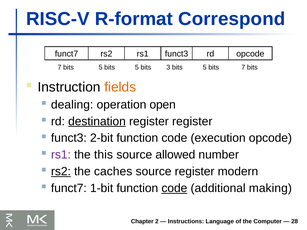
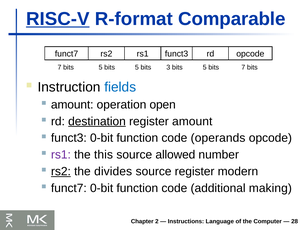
RISC-V underline: none -> present (58, 19)
Correspond: Correspond -> Comparable (232, 19)
fields colour: orange -> blue (120, 87)
dealing: dealing -> amount (72, 105)
register register: register -> amount (192, 121)
funct3 2-bit: 2-bit -> 0-bit (102, 138)
execution: execution -> operands (218, 138)
caches: caches -> divides (113, 172)
funct7 1-bit: 1-bit -> 0-bit (102, 188)
code underline: present -> none (174, 188)
